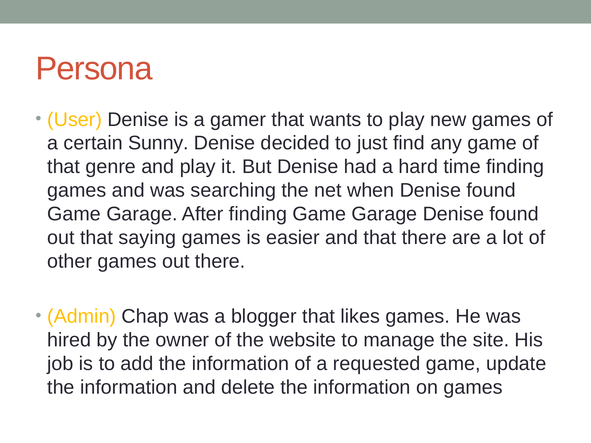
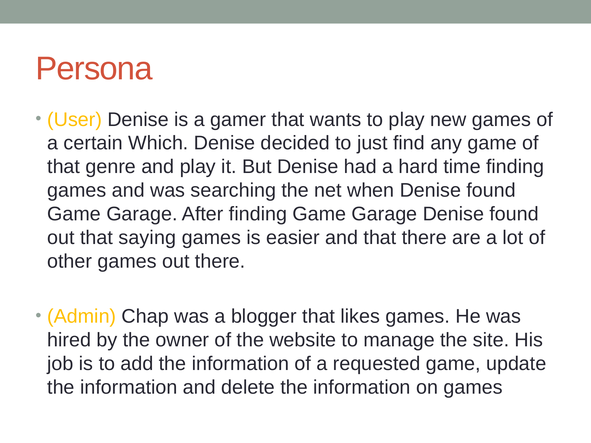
Sunny: Sunny -> Which (158, 143)
